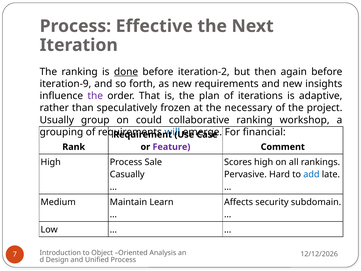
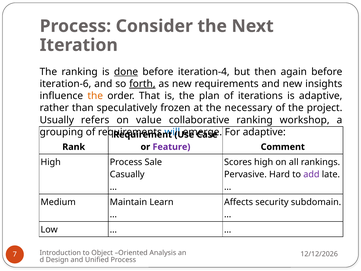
Effective: Effective -> Consider (154, 26)
iteration-2: iteration-2 -> iteration-4 (204, 72)
iteration-9: iteration-9 -> iteration-6 (65, 84)
forth underline: none -> present (142, 84)
the colour: purple -> orange (95, 96)
group: group -> refers (95, 120)
could: could -> value (149, 120)
For financial: financial -> adaptive (264, 132)
add colour: blue -> purple (311, 174)
